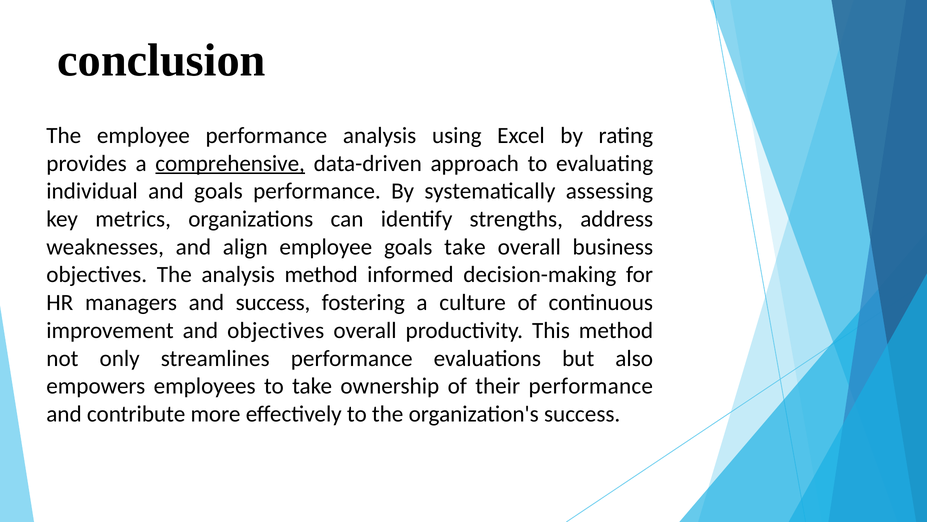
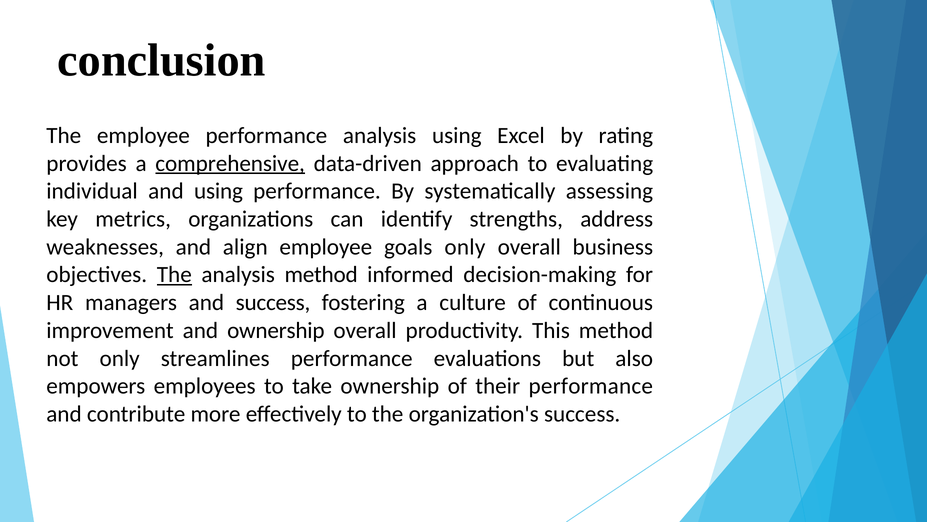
and goals: goals -> using (219, 191)
goals take: take -> only (465, 247)
The underline: none -> present (174, 275)
and objectives: objectives -> ownership (276, 330)
